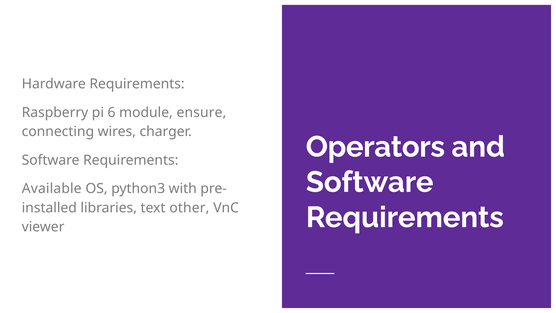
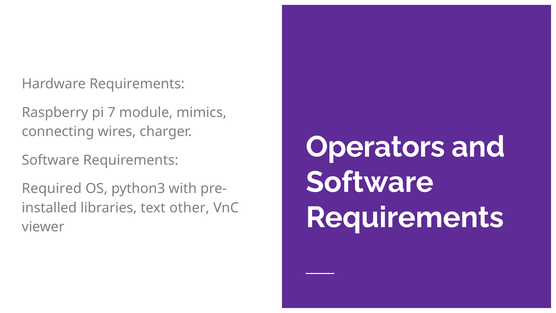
6: 6 -> 7 (112, 112)
ensure: ensure -> mimics (202, 112)
Available: Available -> Required (52, 188)
